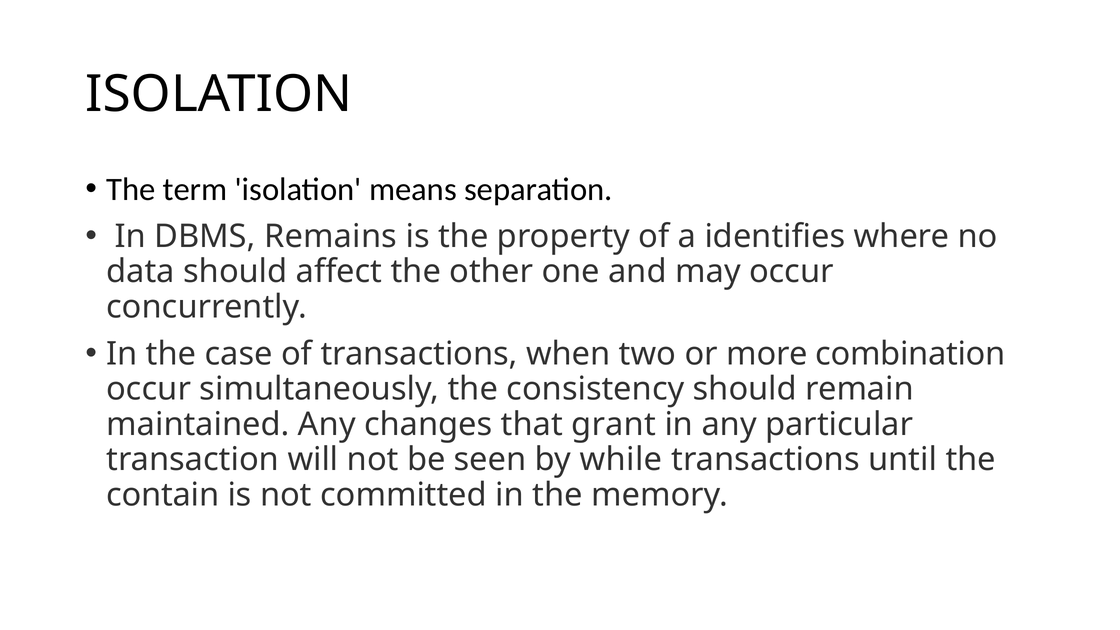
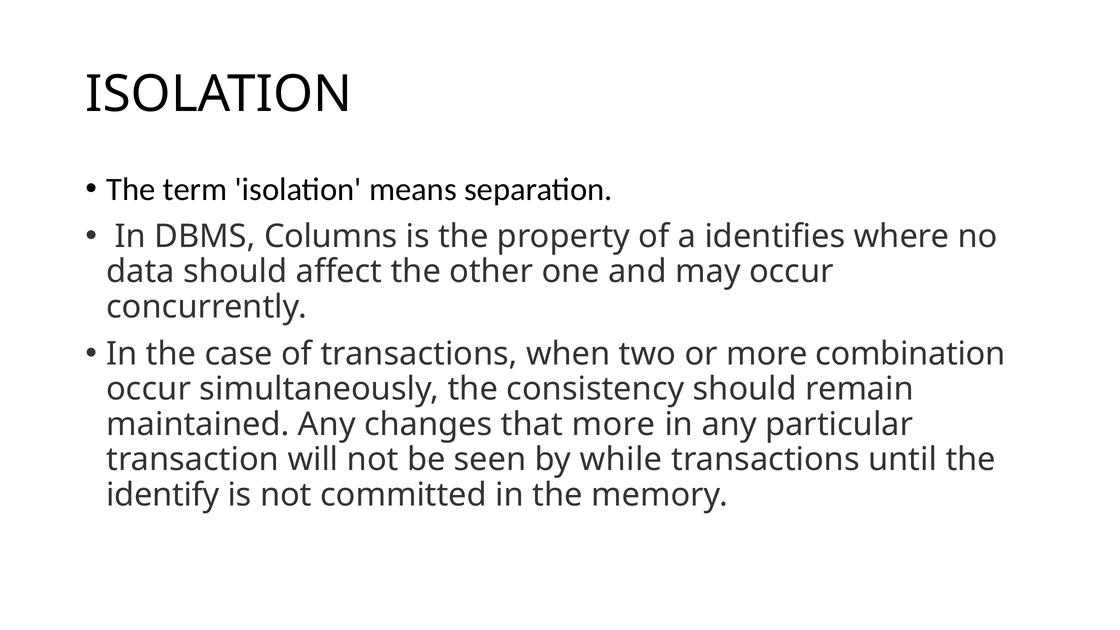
Remains: Remains -> Columns (331, 236)
that grant: grant -> more (614, 424)
contain: contain -> identify (163, 495)
